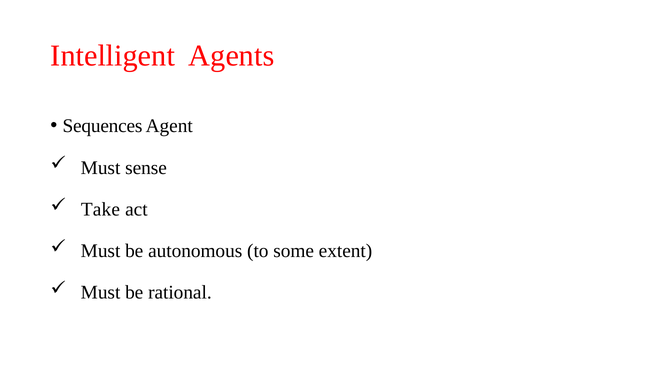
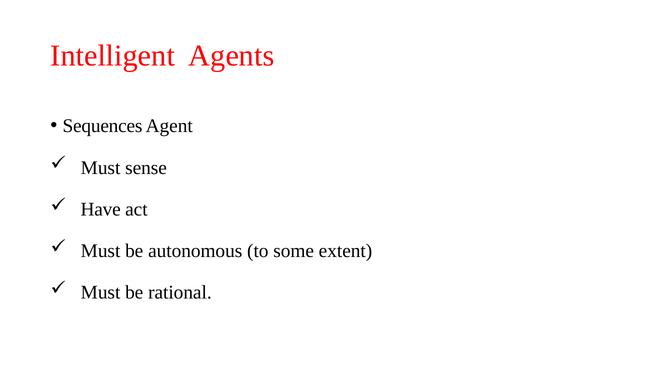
Take: Take -> Have (101, 209)
